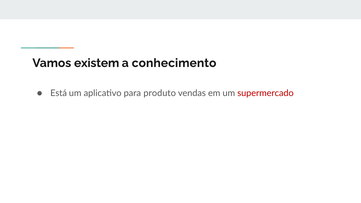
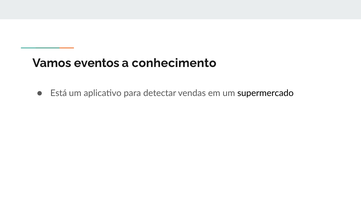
existem: existem -> eventos (97, 63)
produto: produto -> detectar (160, 93)
supermercado colour: red -> black (265, 93)
